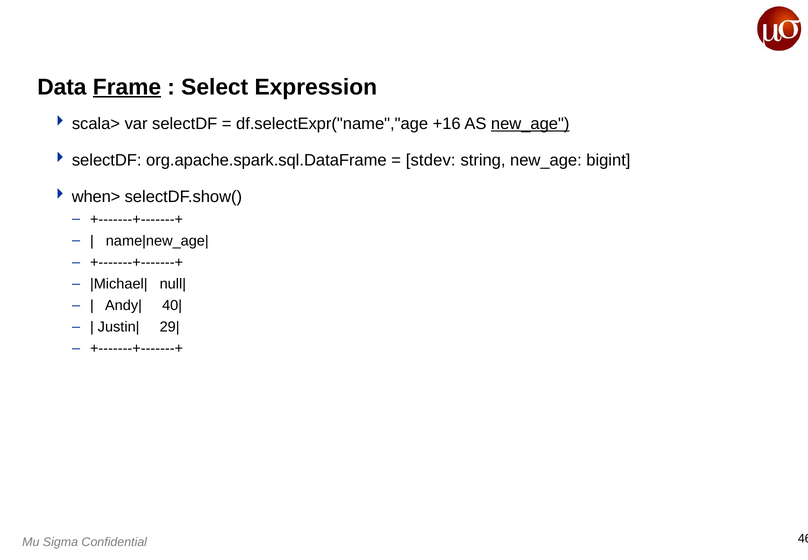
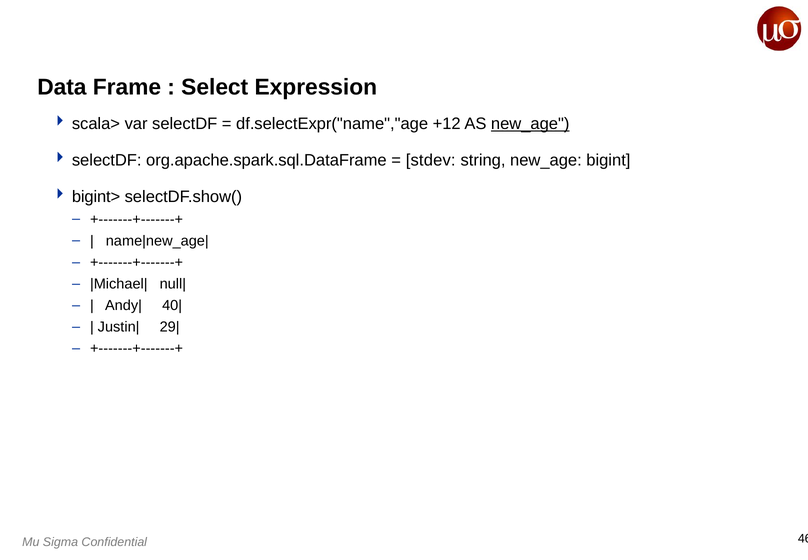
Frame underline: present -> none (127, 87)
+16: +16 -> +12 (447, 124)
when>: when> -> bigint> (96, 197)
